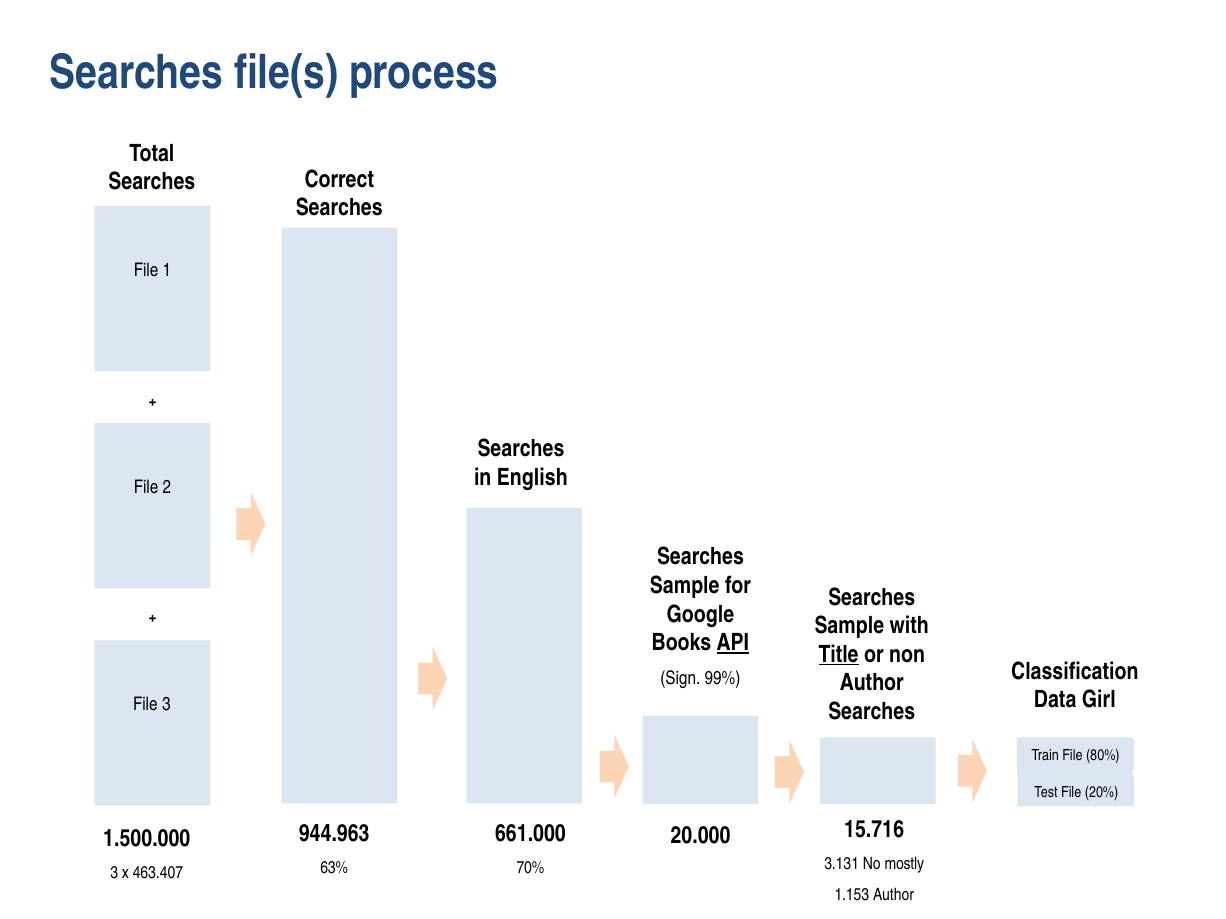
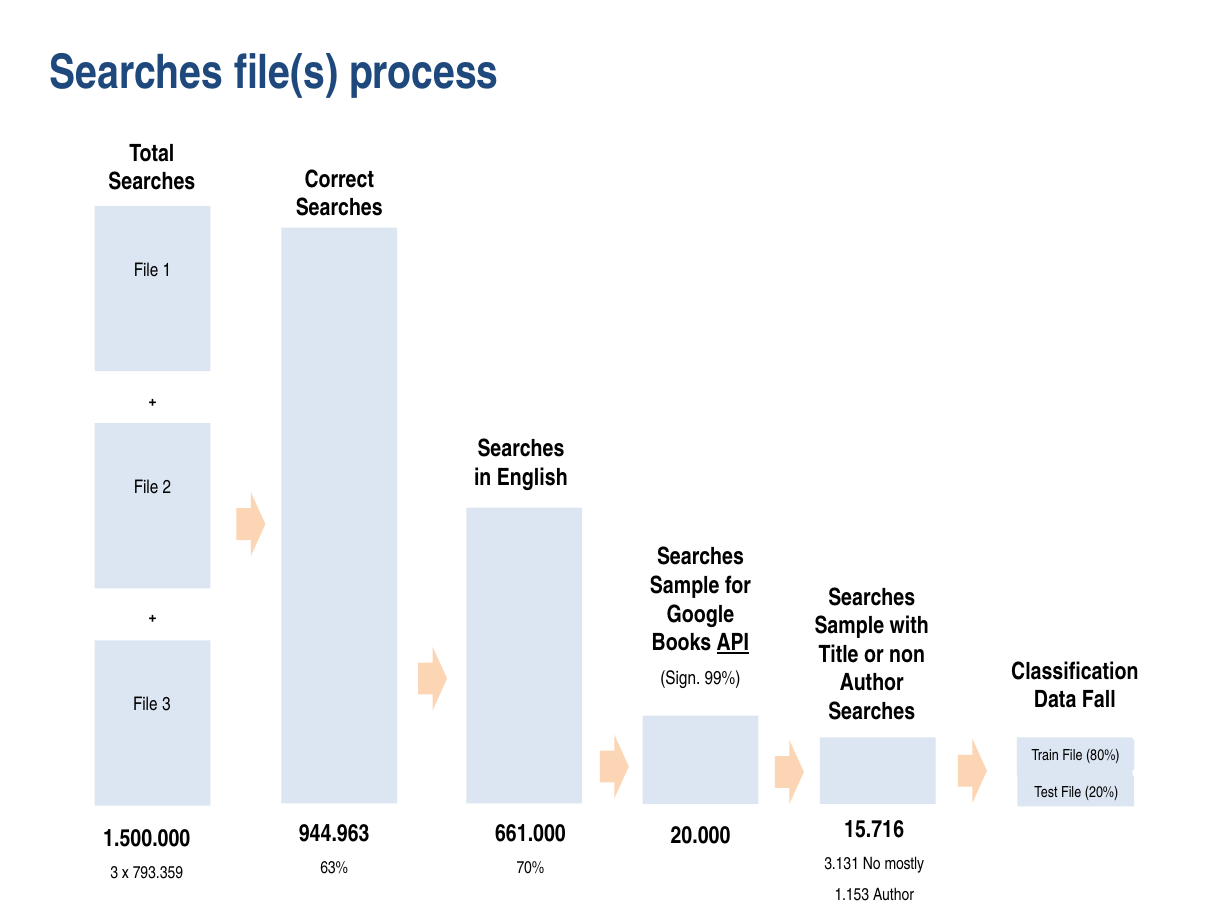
Title underline: present -> none (839, 655)
Girl: Girl -> Fall (1099, 700)
463.407: 463.407 -> 793.359 (158, 873)
